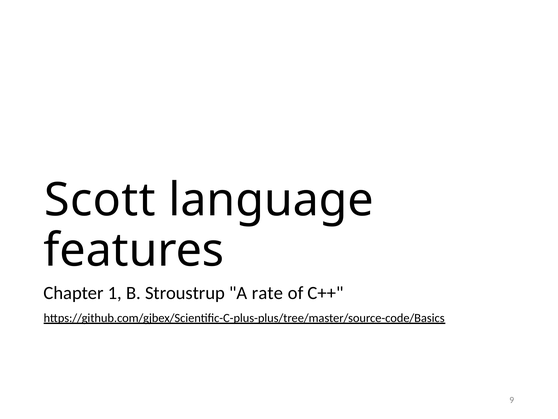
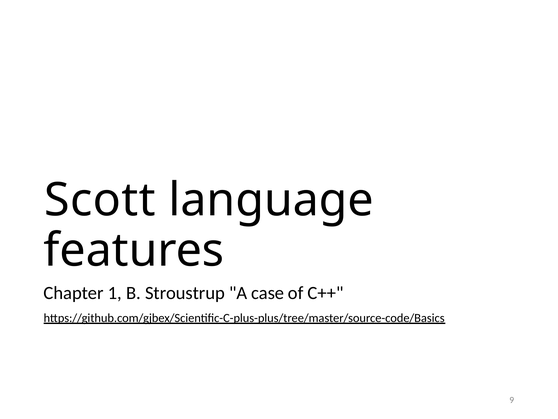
rate: rate -> case (268, 293)
